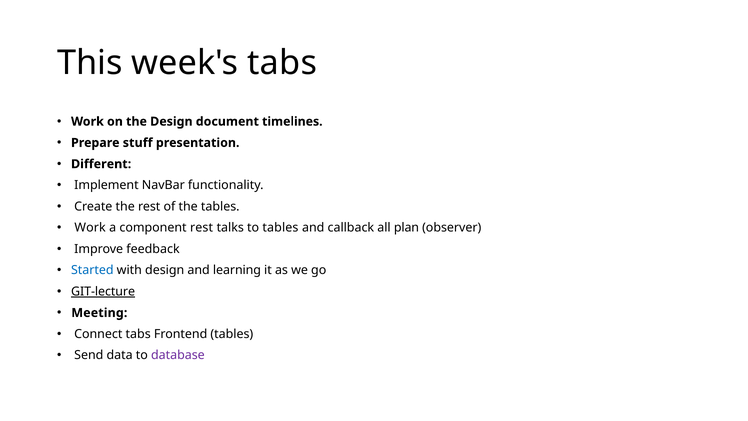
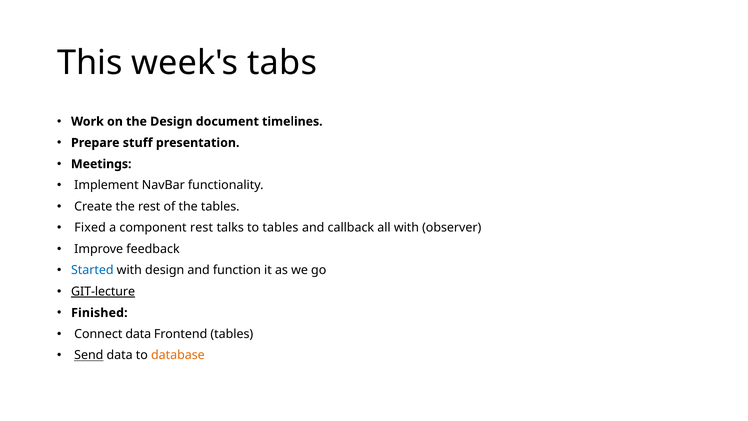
Different: Different -> Meetings (101, 164)
Work: Work -> Fixed (90, 228)
all plan: plan -> with (406, 228)
learning: learning -> function (237, 270)
Meeting: Meeting -> Finished (99, 313)
Connect tabs: tabs -> data (138, 334)
Send underline: none -> present (89, 355)
database colour: purple -> orange (178, 355)
